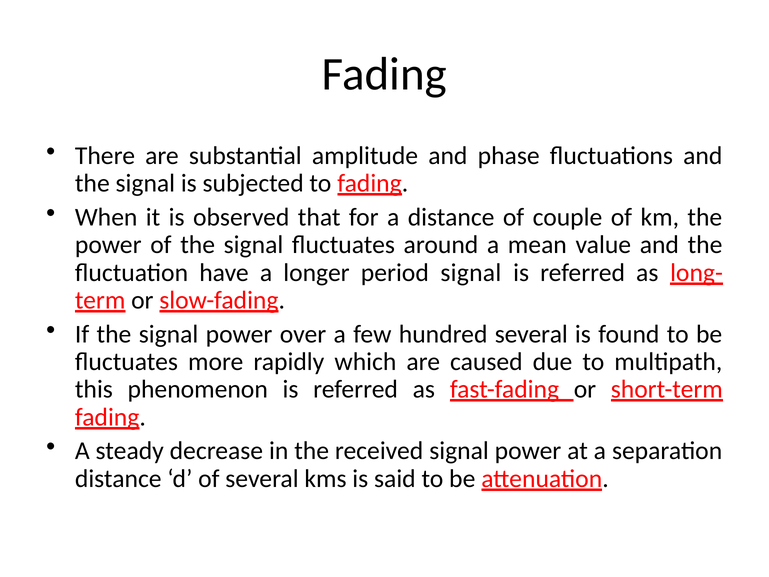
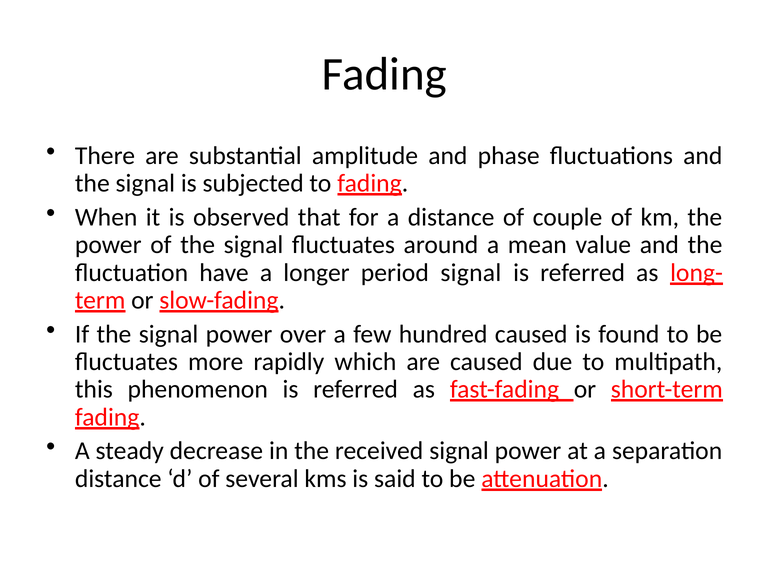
hundred several: several -> caused (531, 334)
